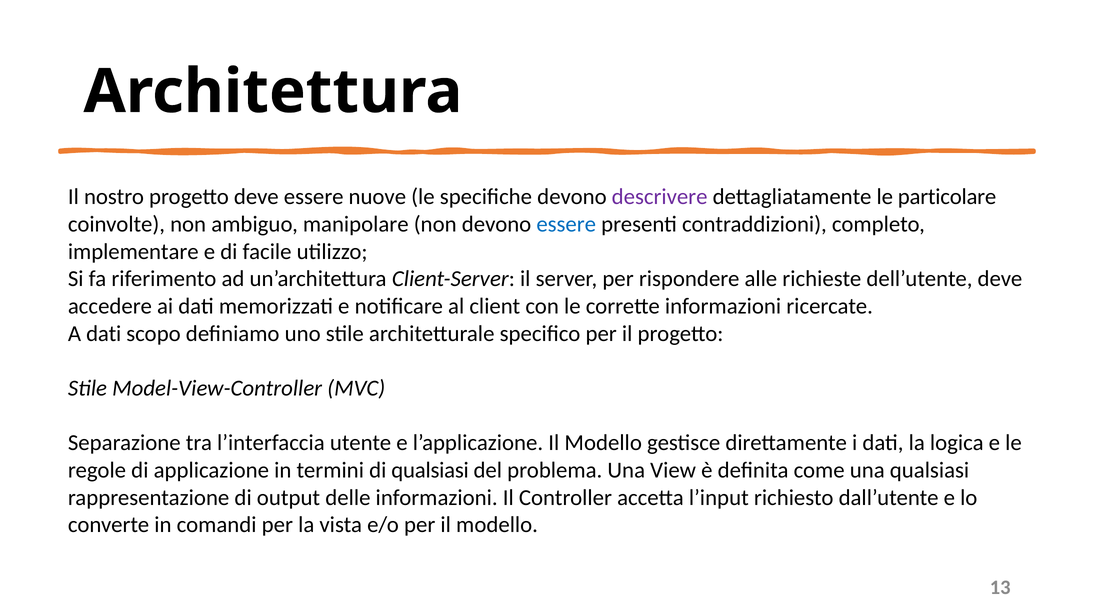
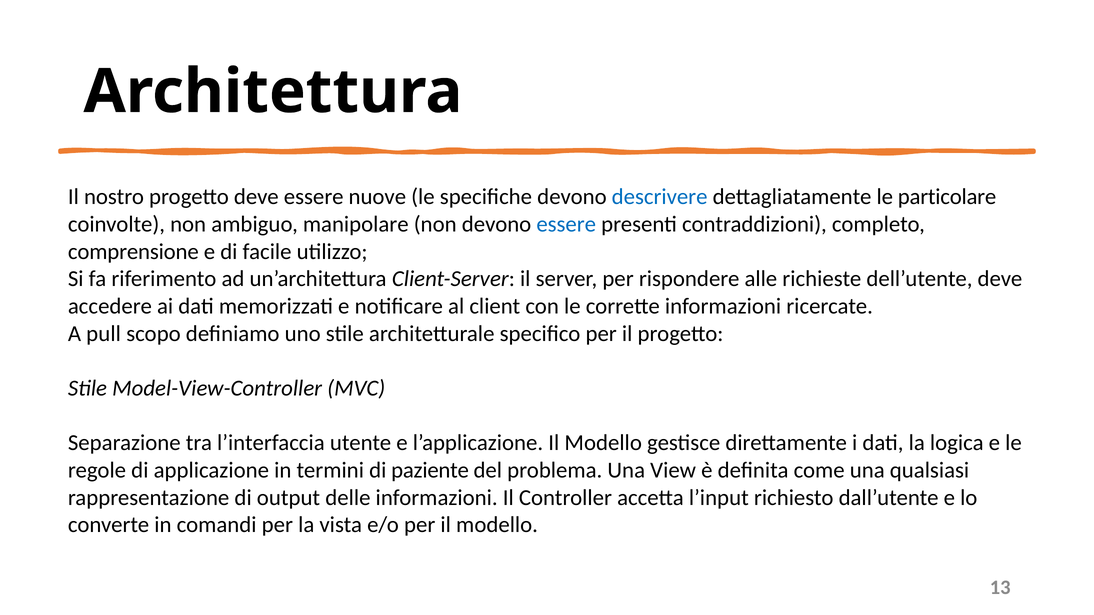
descrivere colour: purple -> blue (660, 197)
implementare: implementare -> comprensione (133, 252)
A dati: dati -> pull (104, 334)
di qualsiasi: qualsiasi -> paziente (430, 471)
